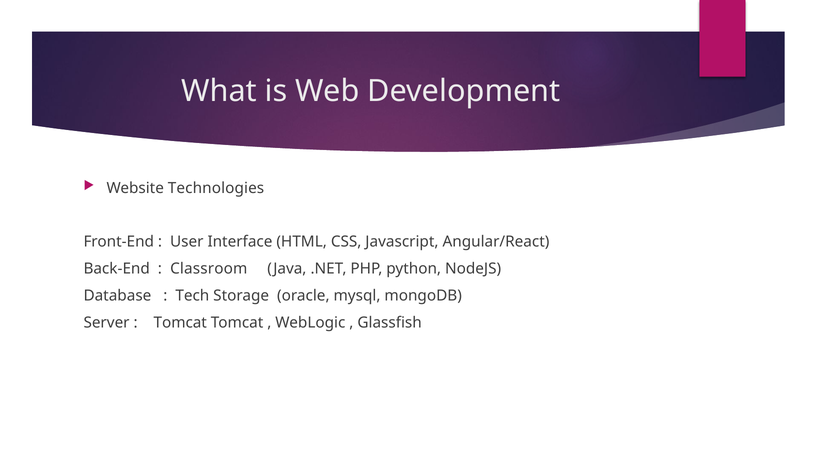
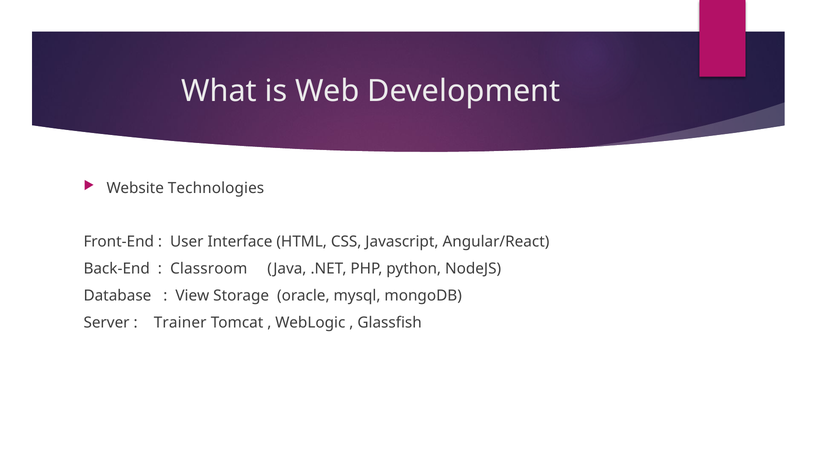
Tech: Tech -> View (192, 295)
Tomcat: Tomcat -> Trainer (180, 322)
